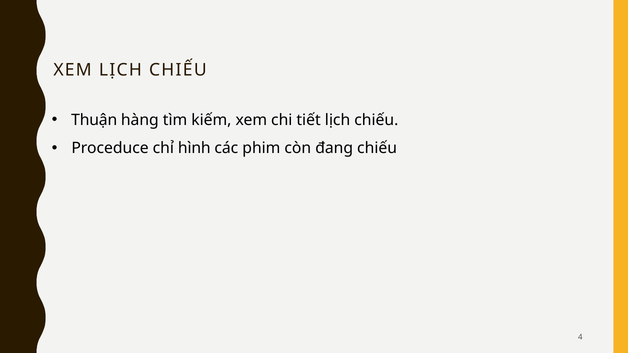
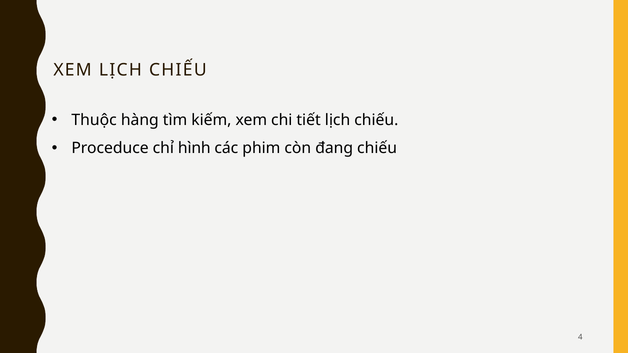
Thuận: Thuận -> Thuộc (94, 120)
